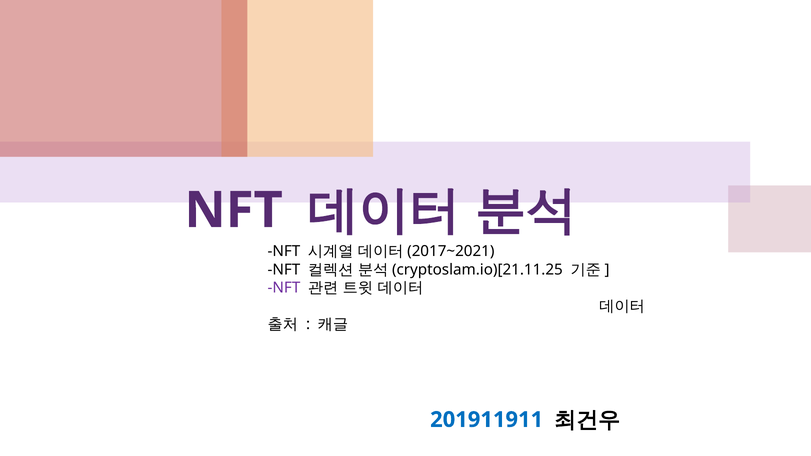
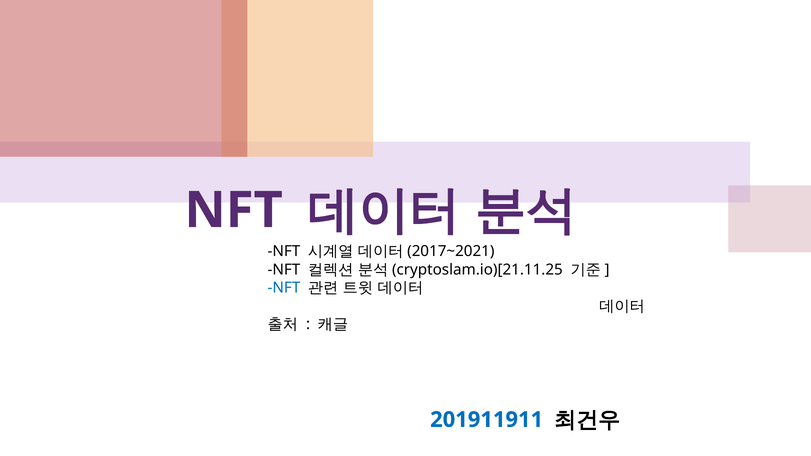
NFT colour: purple -> blue (284, 288)
